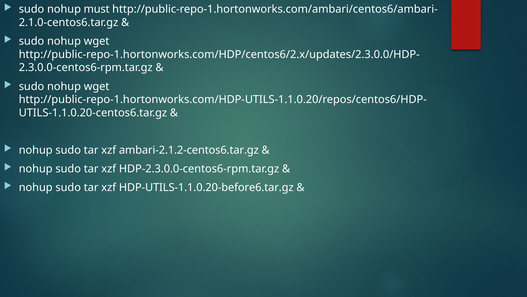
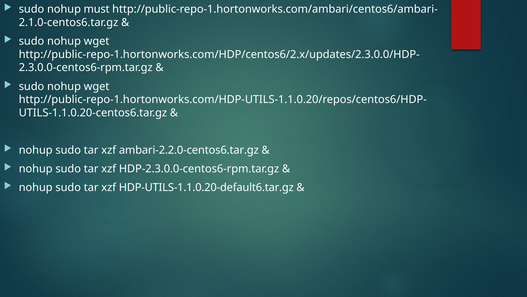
ambari-2.1.2-centos6.tar.gz: ambari-2.1.2-centos6.tar.gz -> ambari-2.2.0-centos6.tar.gz (189, 150)
HDP-UTILS-1.1.0.20-before6.tar.gz: HDP-UTILS-1.1.0.20-before6.tar.gz -> HDP-UTILS-1.1.0.20-default6.tar.gz (206, 187)
